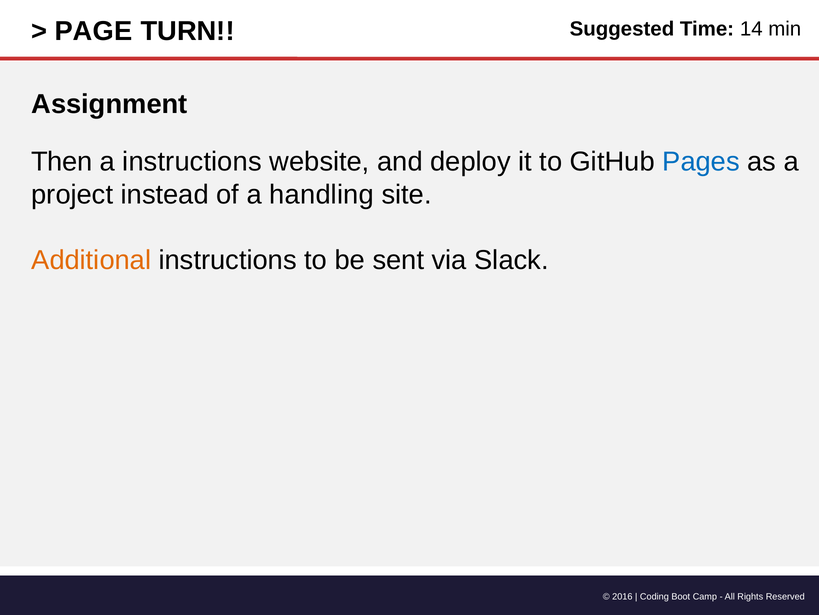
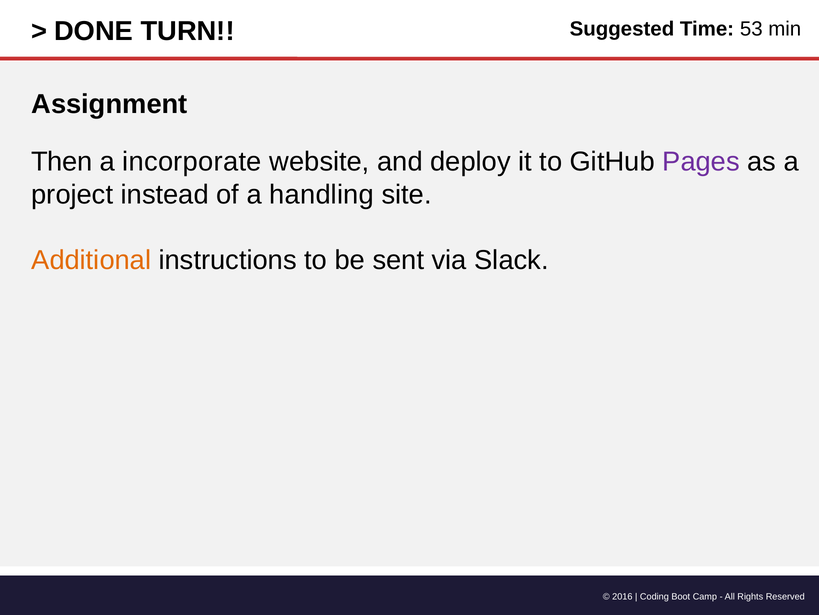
PAGE: PAGE -> DONE (94, 31)
14: 14 -> 53 (751, 29)
a instructions: instructions -> incorporate (192, 162)
Pages colour: blue -> purple (701, 162)
